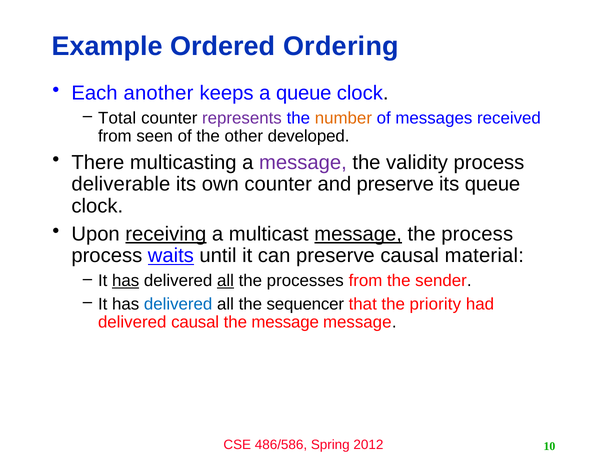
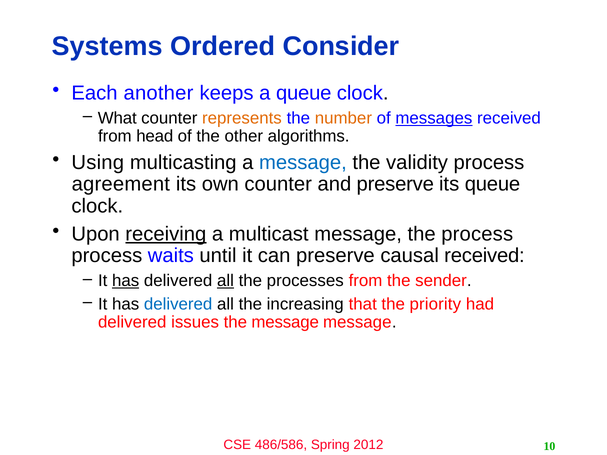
Example: Example -> Systems (107, 46)
Ordering: Ordering -> Consider (341, 46)
Total: Total -> What (117, 118)
represents colour: purple -> orange (242, 118)
messages underline: none -> present (434, 118)
seen: seen -> head (155, 136)
developed: developed -> algorithms (309, 136)
There: There -> Using (98, 163)
message colour: purple -> blue (303, 163)
deliverable: deliverable -> agreement (121, 184)
message underline: present -> none (358, 234)
waits underline: present -> none (171, 256)
causal material: material -> received (484, 256)
sequencer: sequencer -> increasing (305, 304)
delivered causal: causal -> issues (195, 323)
